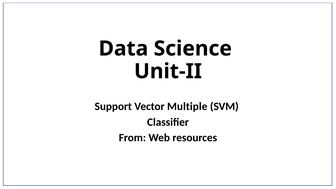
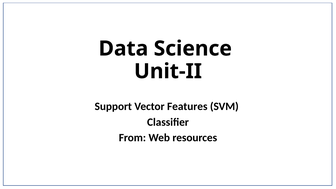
Multiple: Multiple -> Features (187, 107)
